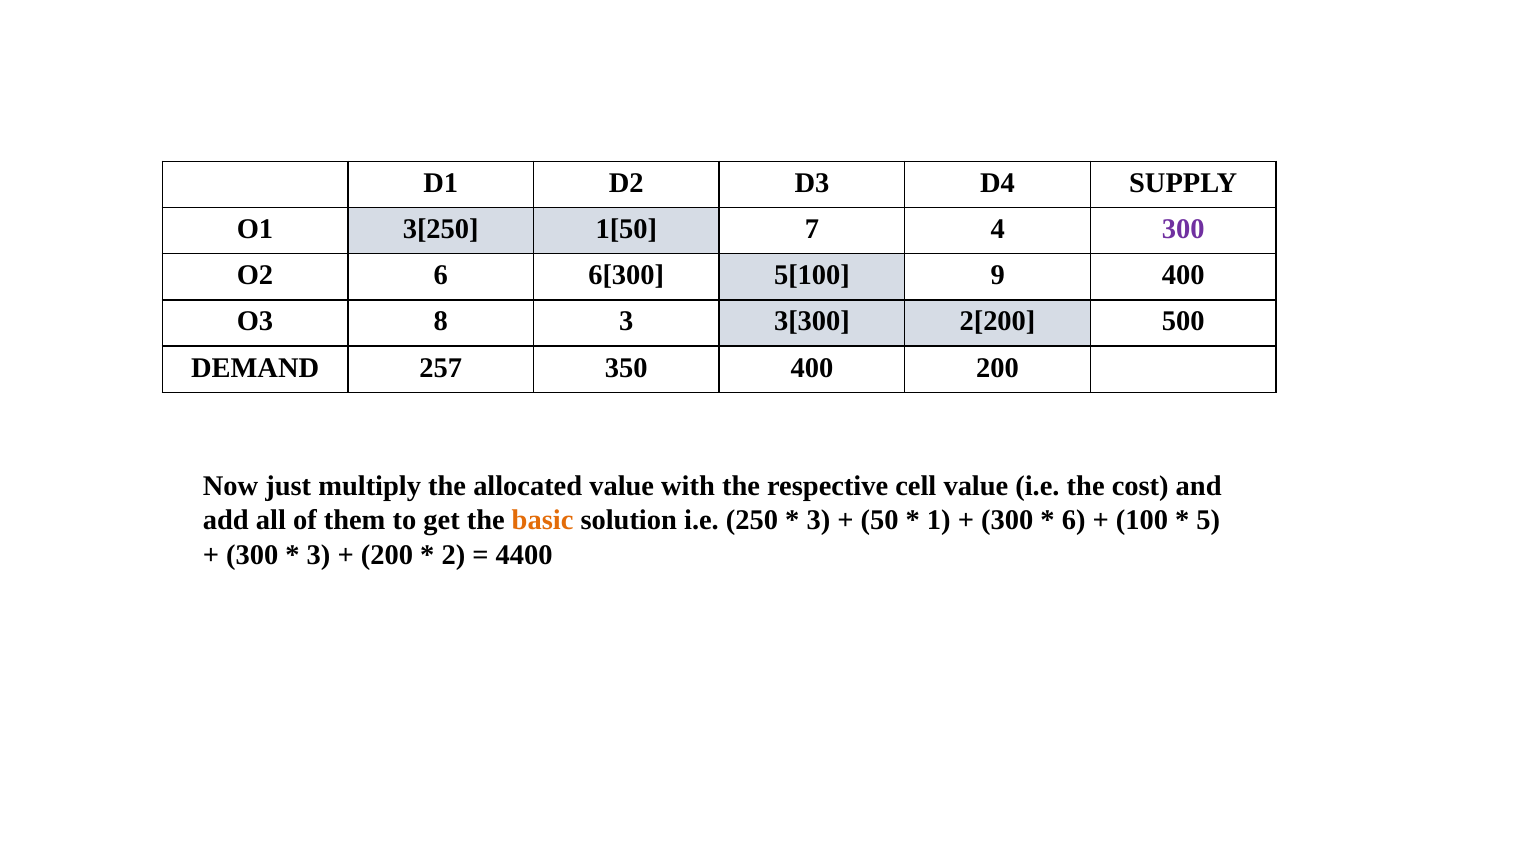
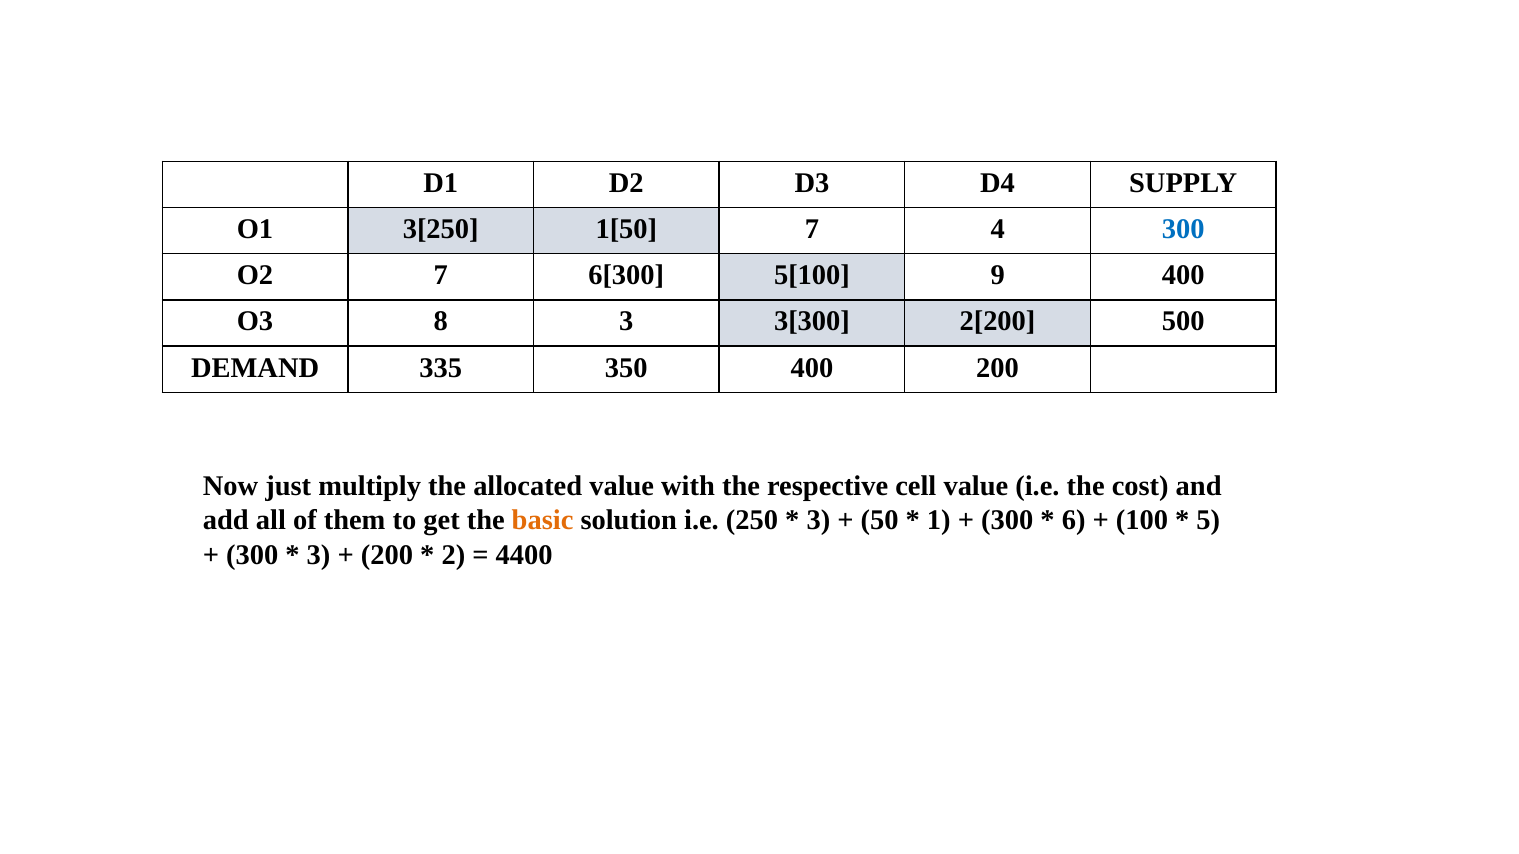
300 colour: purple -> blue (1183, 229)
O2 6: 6 -> 7 (441, 276)
257: 257 -> 335 (441, 368)
